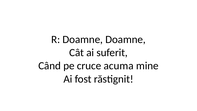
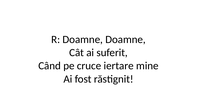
acuma: acuma -> iertare (119, 66)
